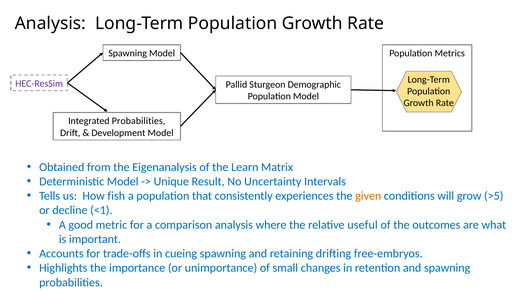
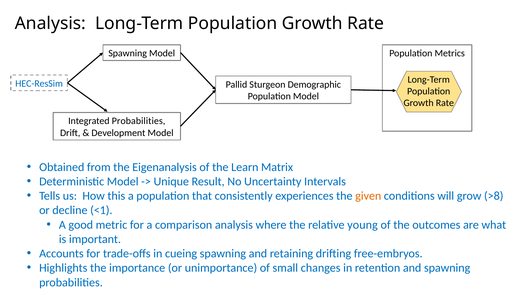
HEC-ResSim colour: purple -> blue (39, 84)
fish: fish -> this (116, 196)
>5: >5 -> >8 (494, 196)
useful: useful -> young (363, 225)
